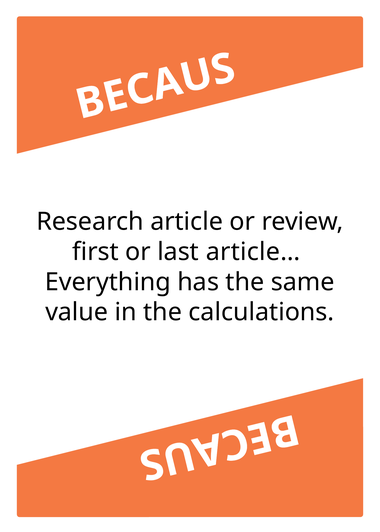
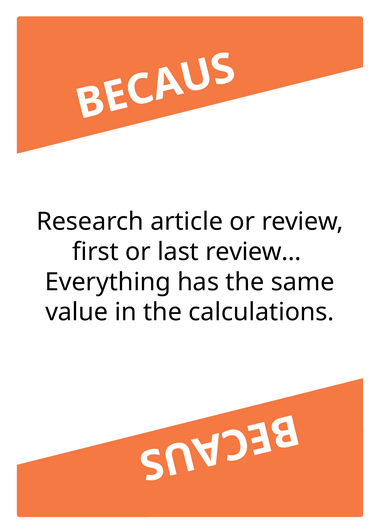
article…: article… -> review… (253, 252)
